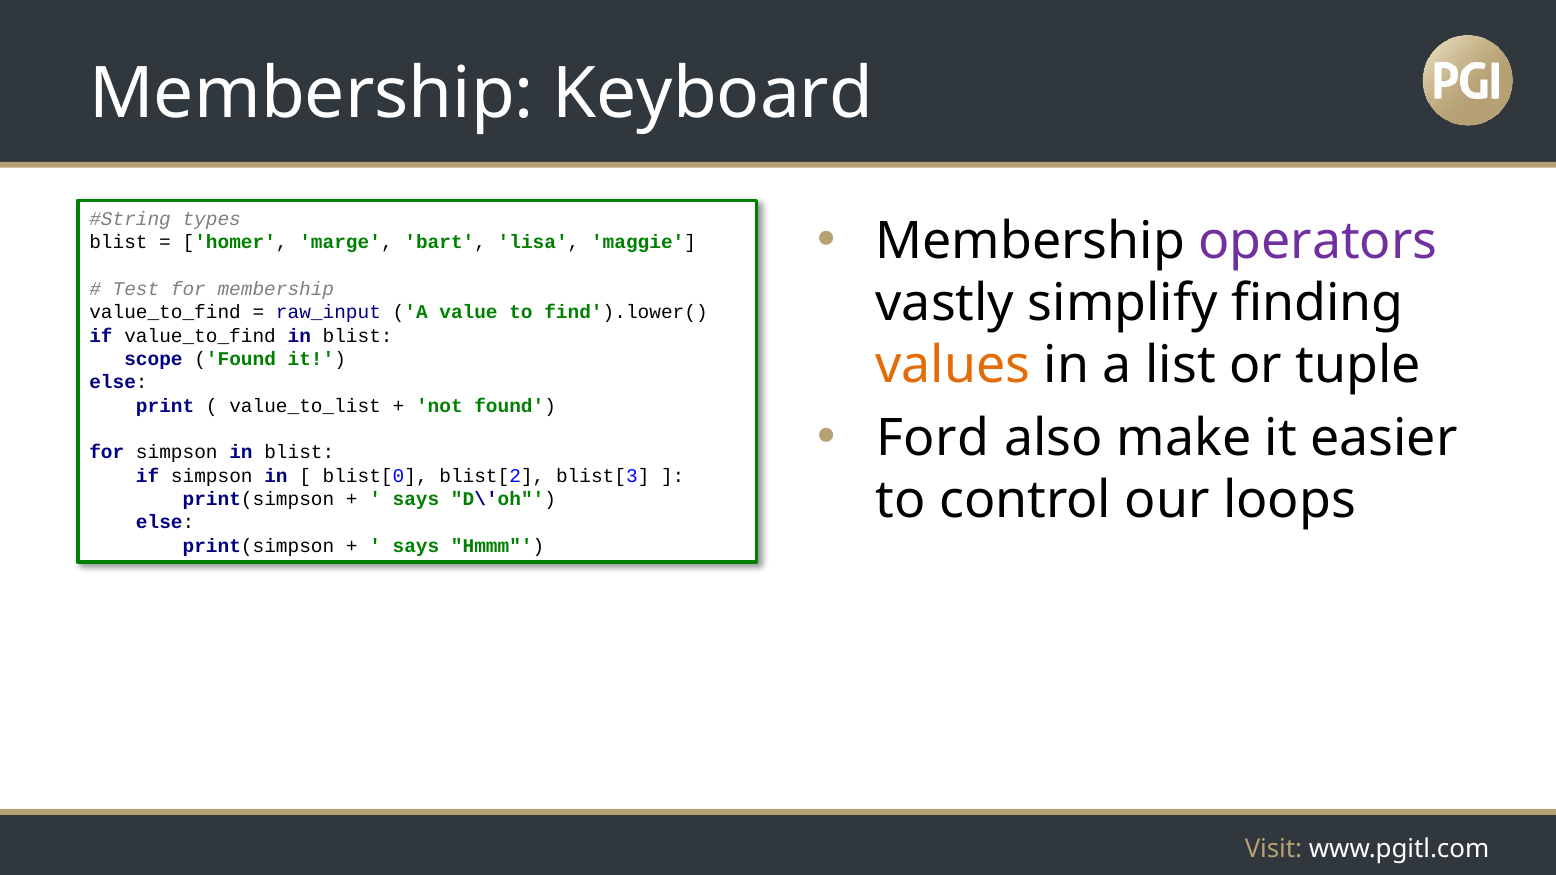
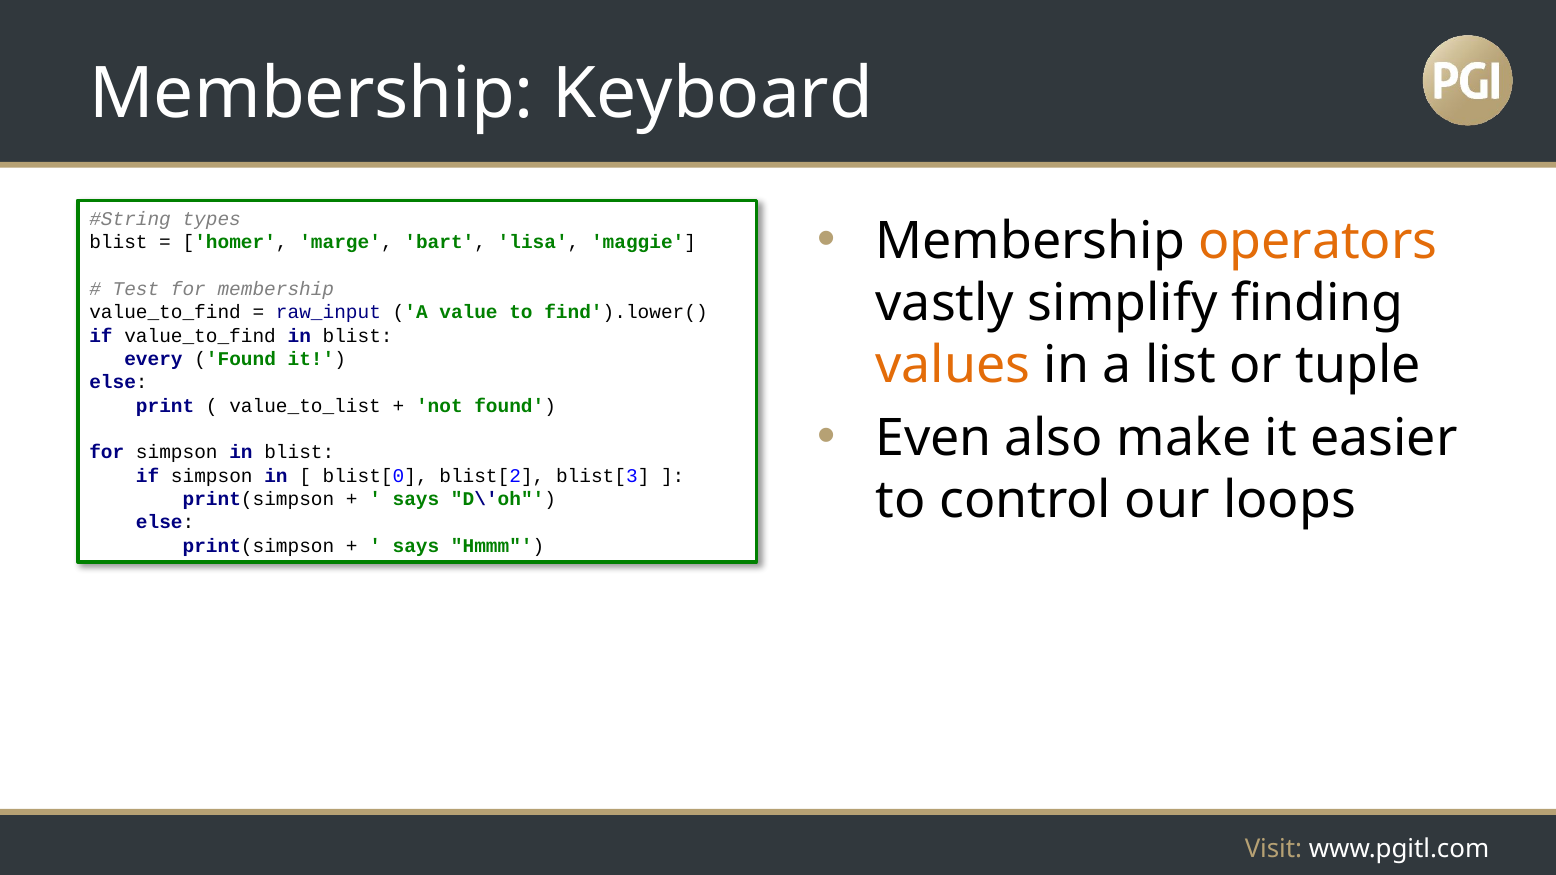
operators colour: purple -> orange (1318, 241)
scope: scope -> every (153, 359)
Ford: Ford -> Even (933, 438)
